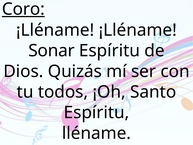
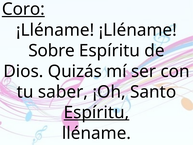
Sonar: Sonar -> Sobre (52, 51)
todos: todos -> saber (63, 92)
Espíritu underline: none -> present (96, 112)
